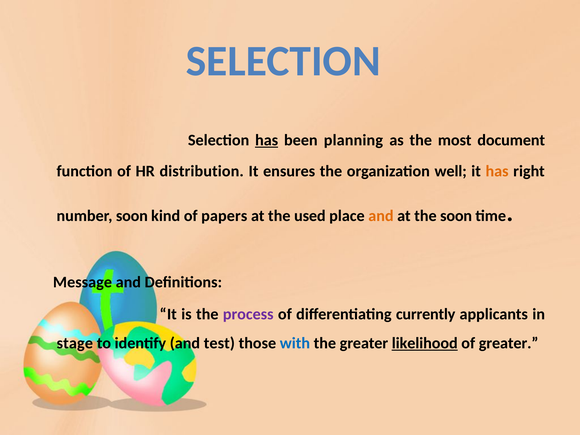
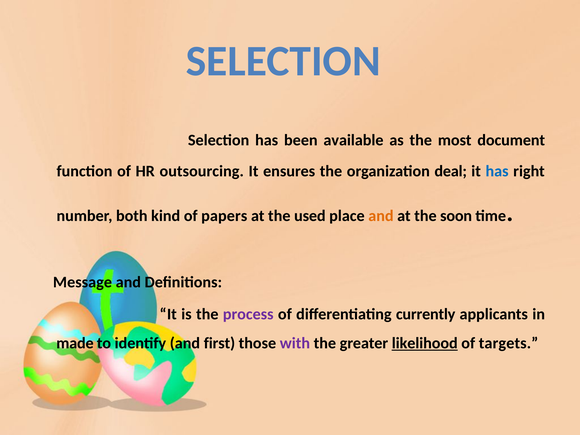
has underline: present -> none (267, 140)
planning: planning -> available (353, 140)
distribution: distribution -> outsourcing (202, 171)
well: well -> deal (451, 171)
has colour: orange -> blue (497, 171)
number soon: soon -> both (132, 216)
stage: stage -> made (75, 343)
test: test -> first (219, 343)
with colour: blue -> purple (295, 343)
of greater: greater -> targets (509, 343)
